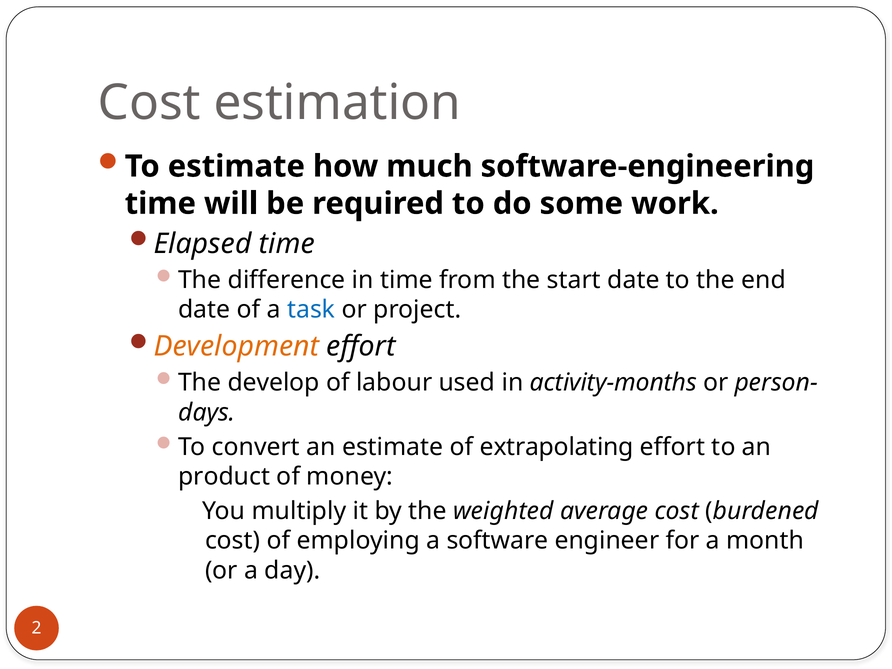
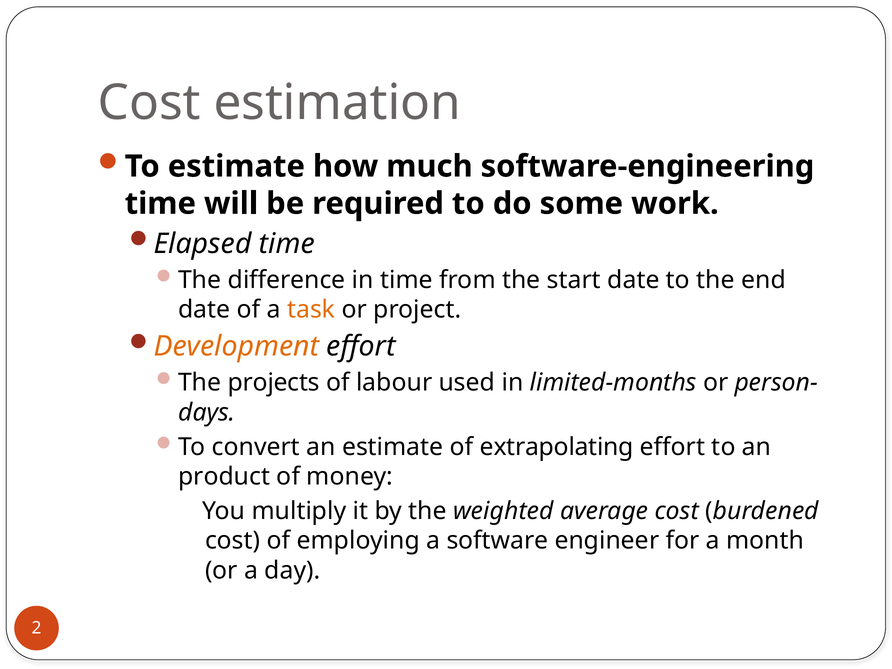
task colour: blue -> orange (311, 310)
develop: develop -> projects (274, 383)
activity-months: activity-months -> limited-months (613, 383)
